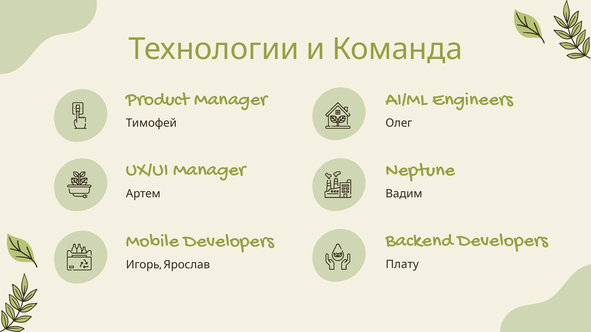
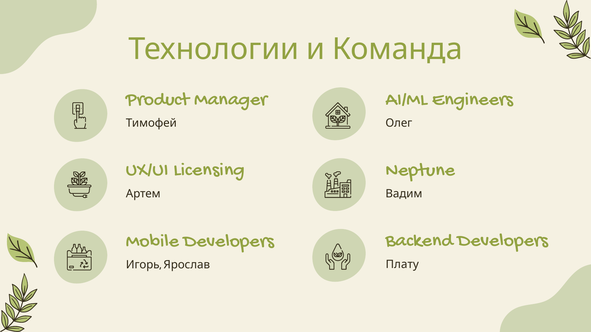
UX/UI Manager: Manager -> Licensing (209, 169)
